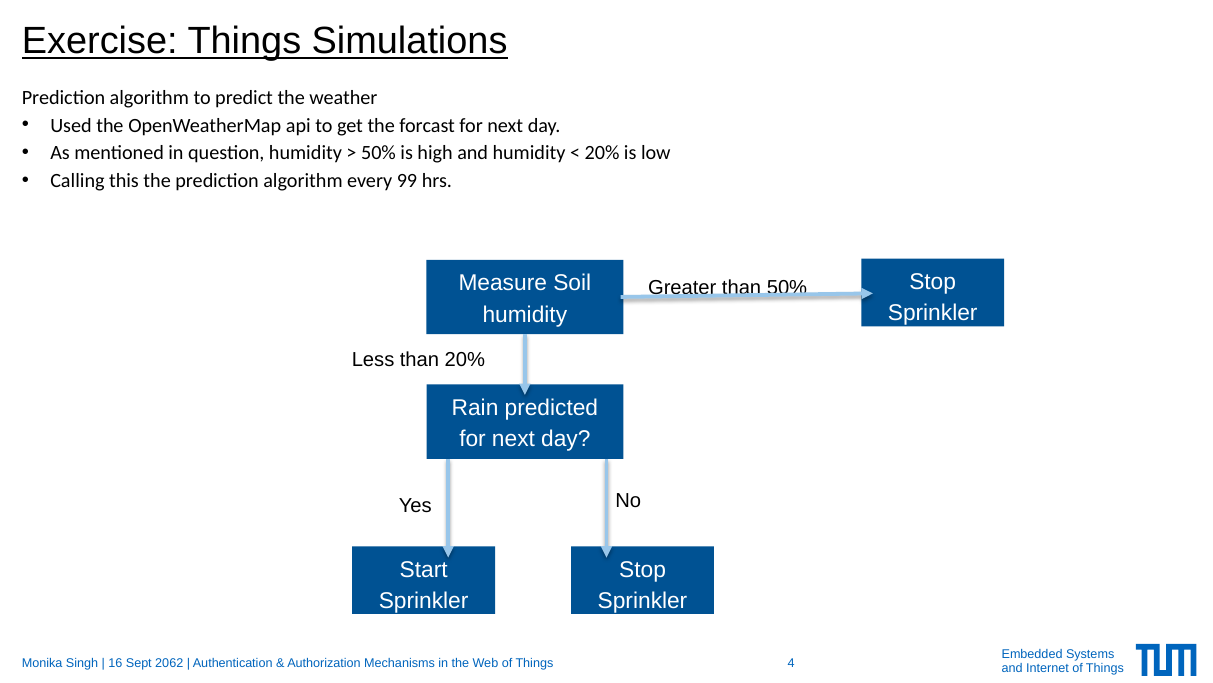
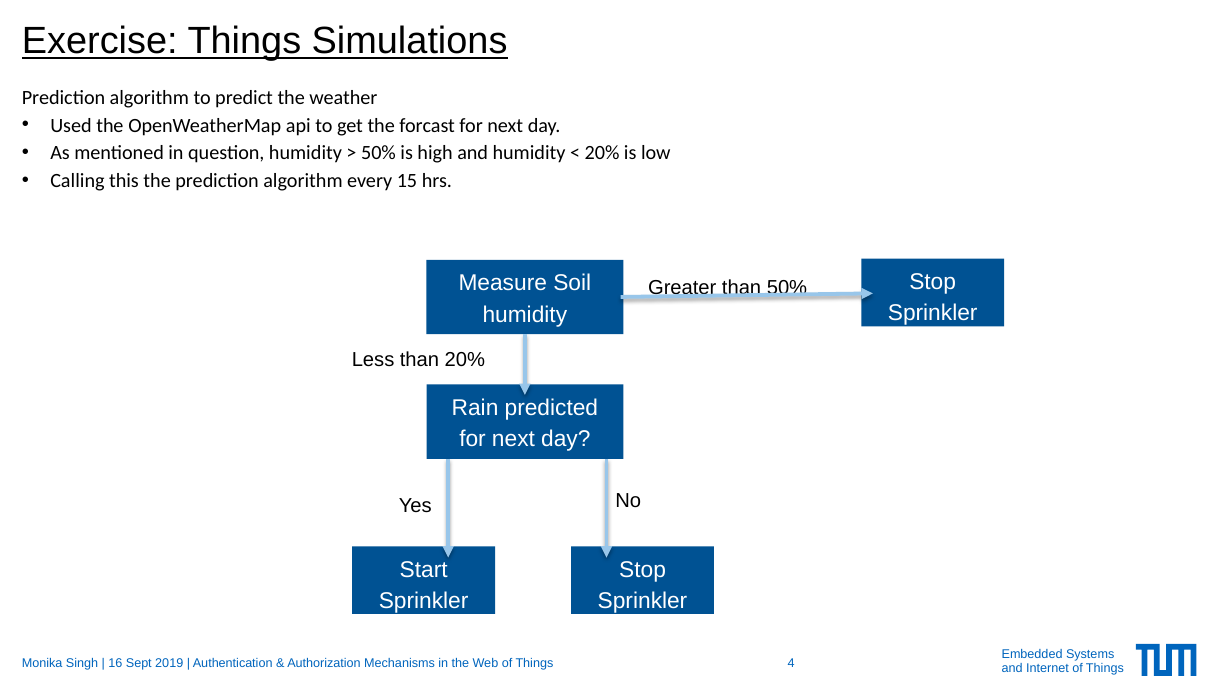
99: 99 -> 15 (407, 180)
2062: 2062 -> 2019 (169, 663)
